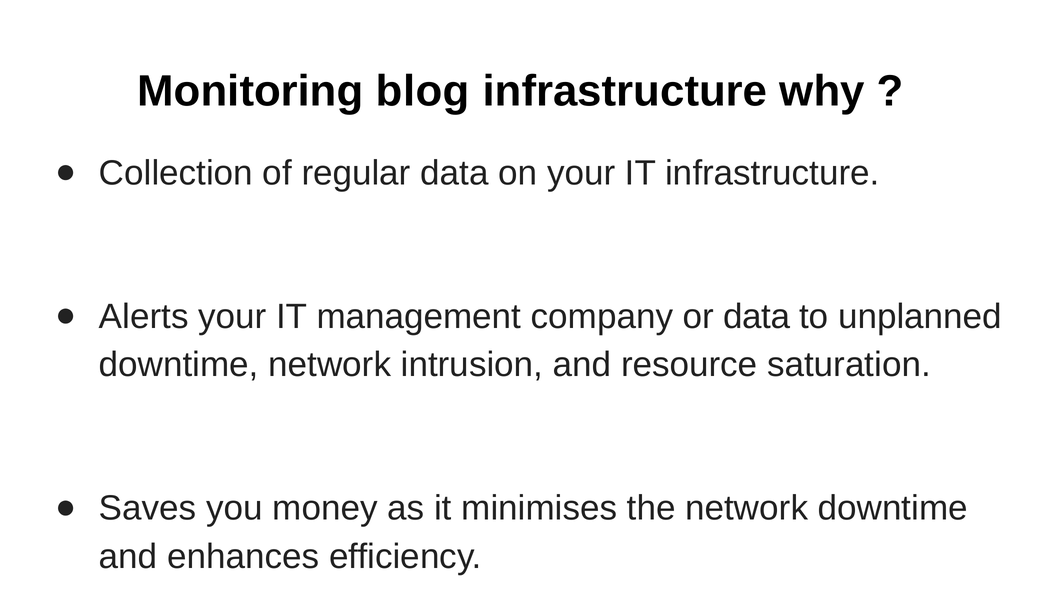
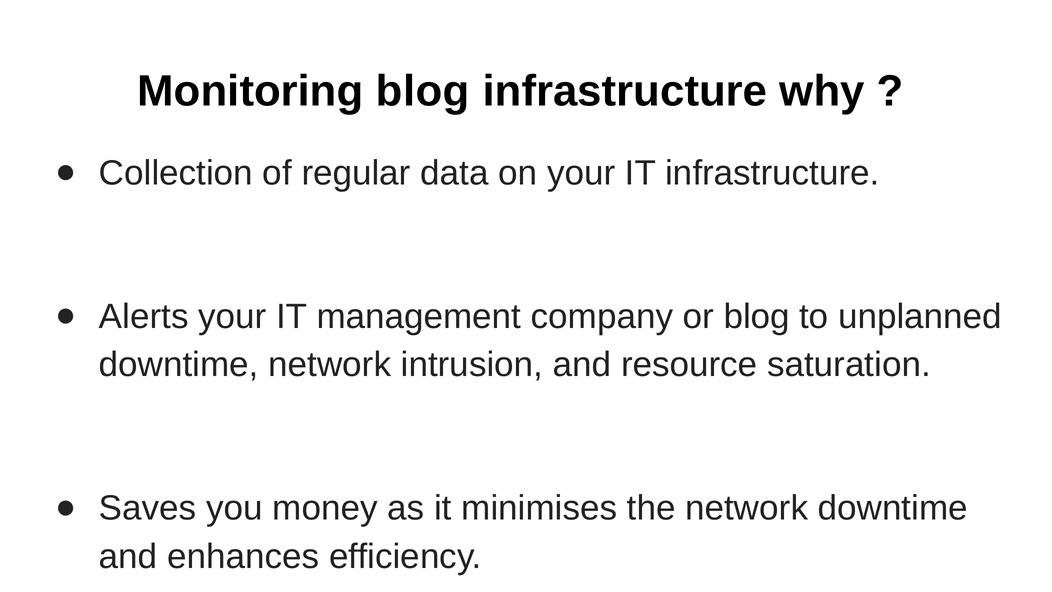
or data: data -> blog (757, 316)
